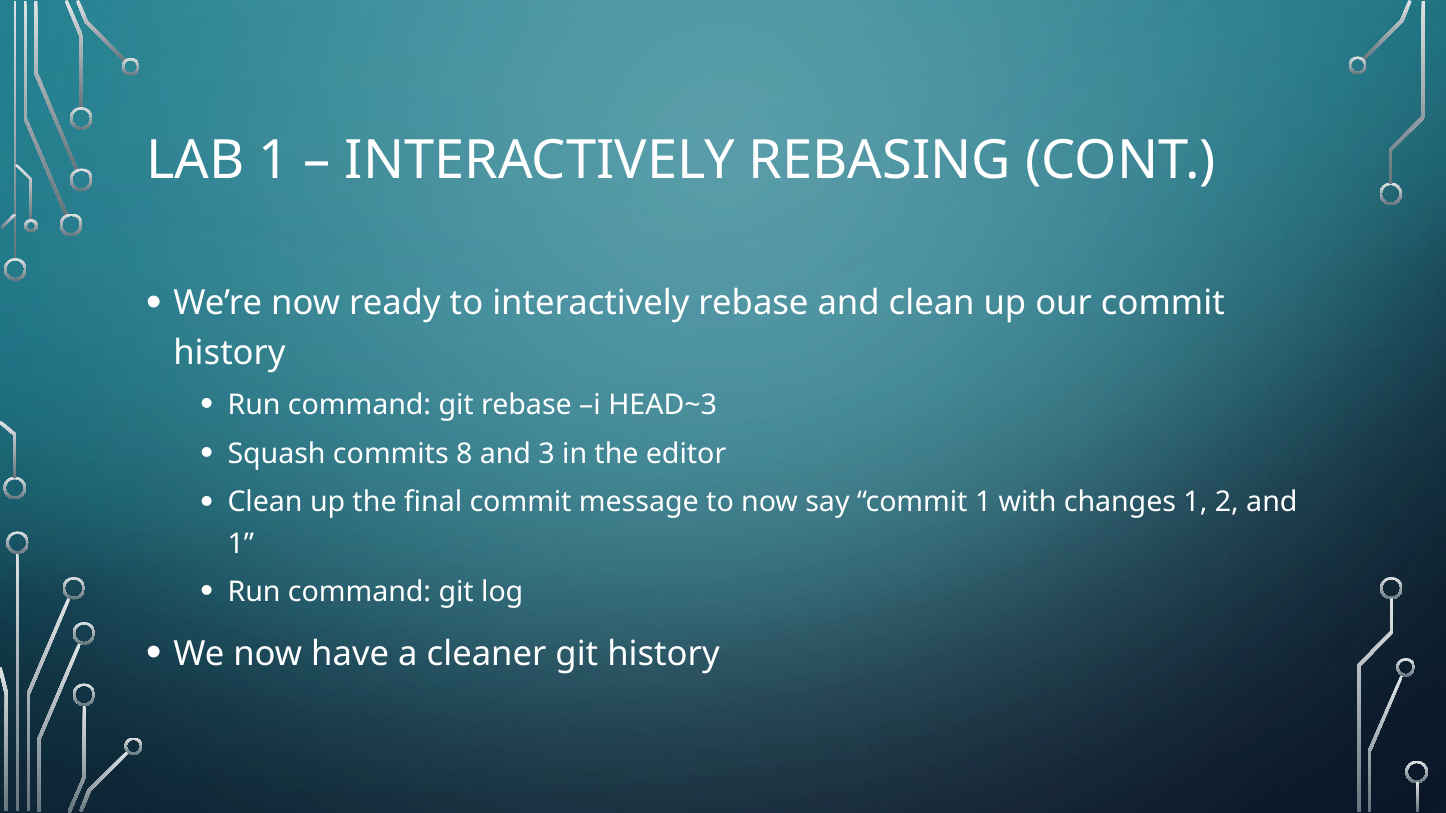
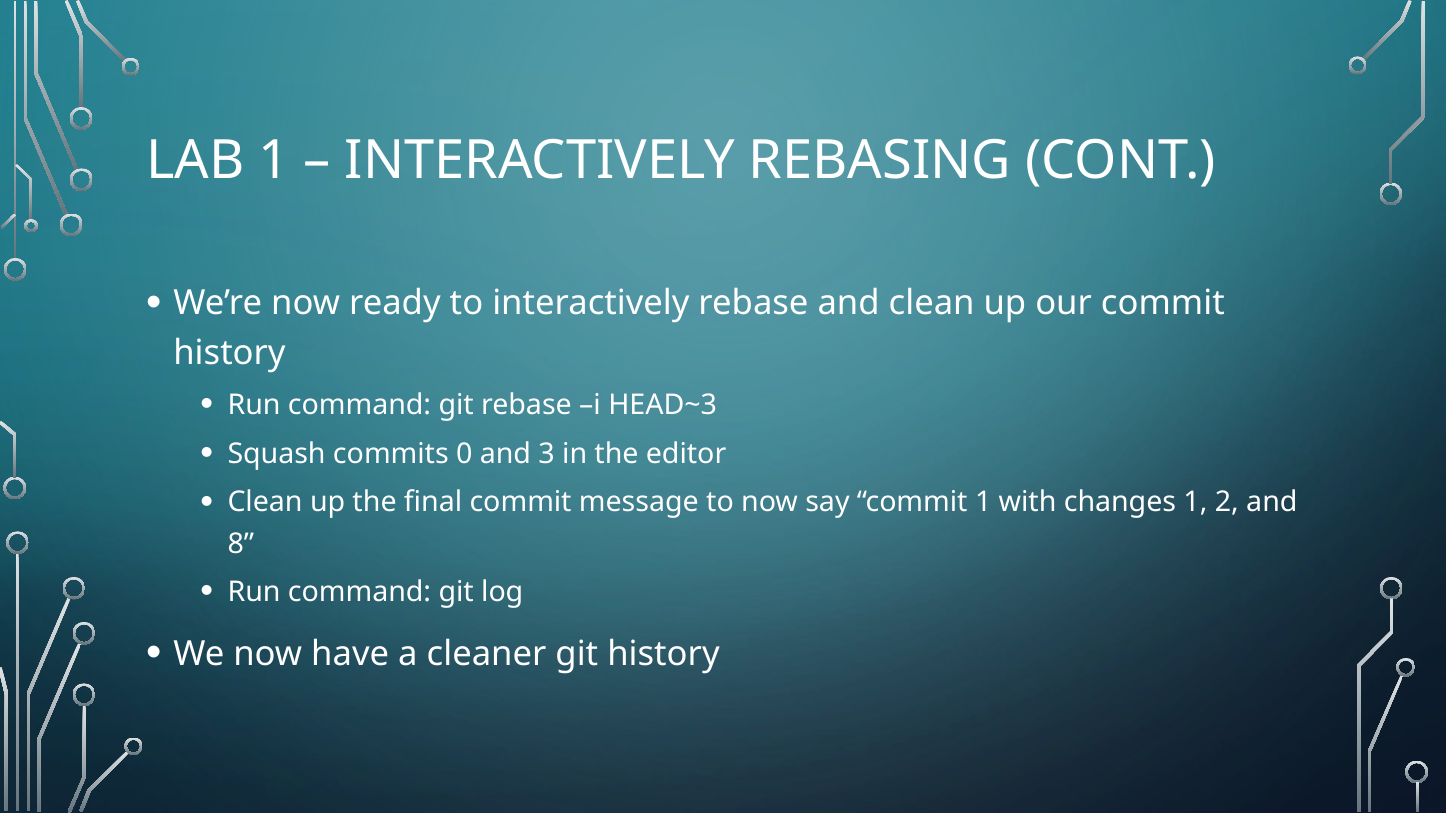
8: 8 -> 0 (464, 454)
1: 1 -> 8 (241, 544)
